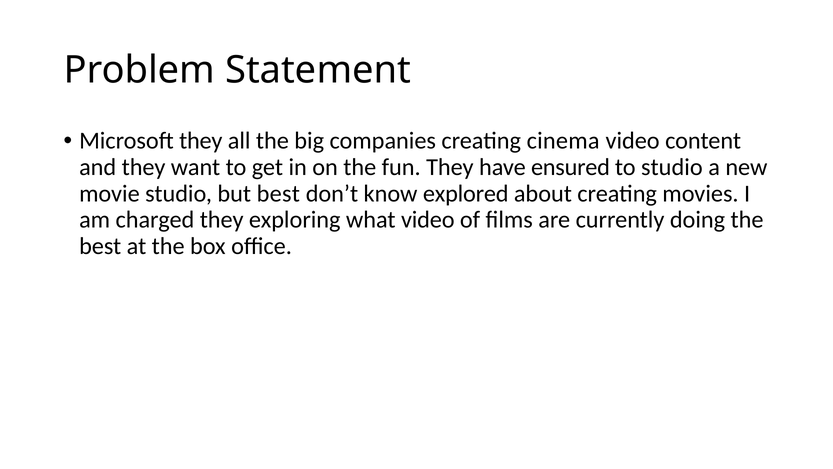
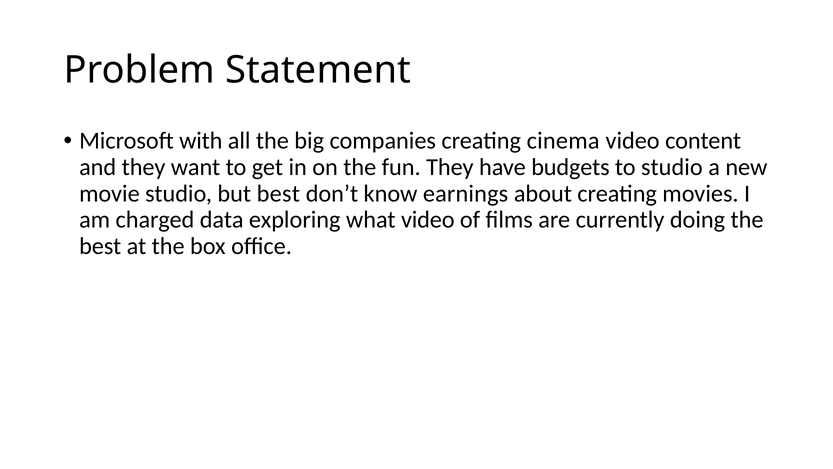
Microsoft they: they -> with (201, 141)
ensured: ensured -> budgets (570, 167)
explored: explored -> earnings (466, 193)
charged they: they -> data (222, 220)
